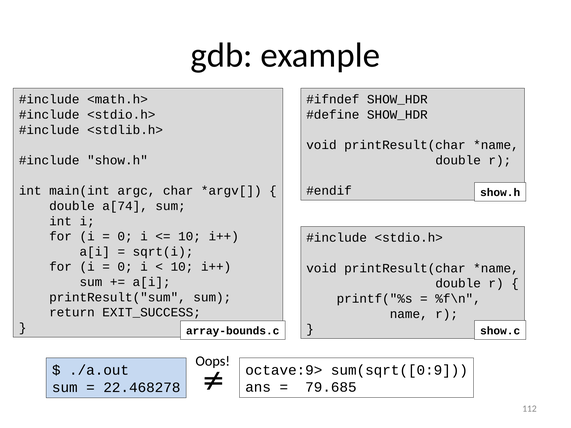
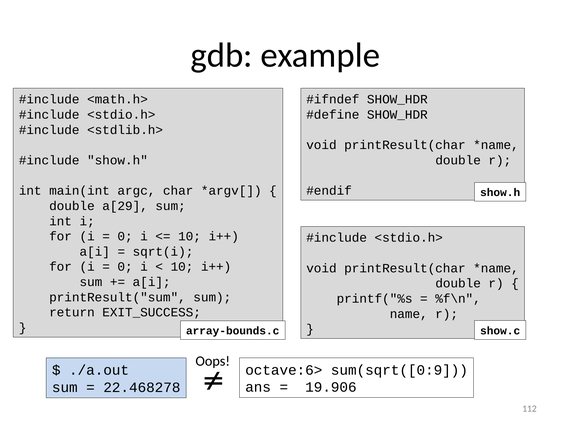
a[74: a[74 -> a[29 (125, 206)
octave:9>: octave:9> -> octave:6> (284, 370)
79.685: 79.685 -> 19.906 (331, 388)
